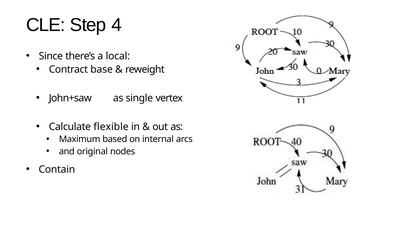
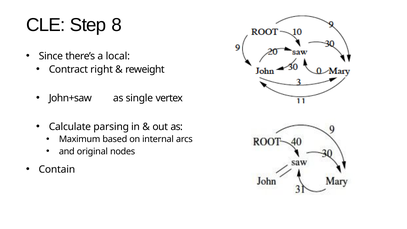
4: 4 -> 8 (117, 25)
base: base -> right (102, 69)
flexible: flexible -> parsing (111, 127)
